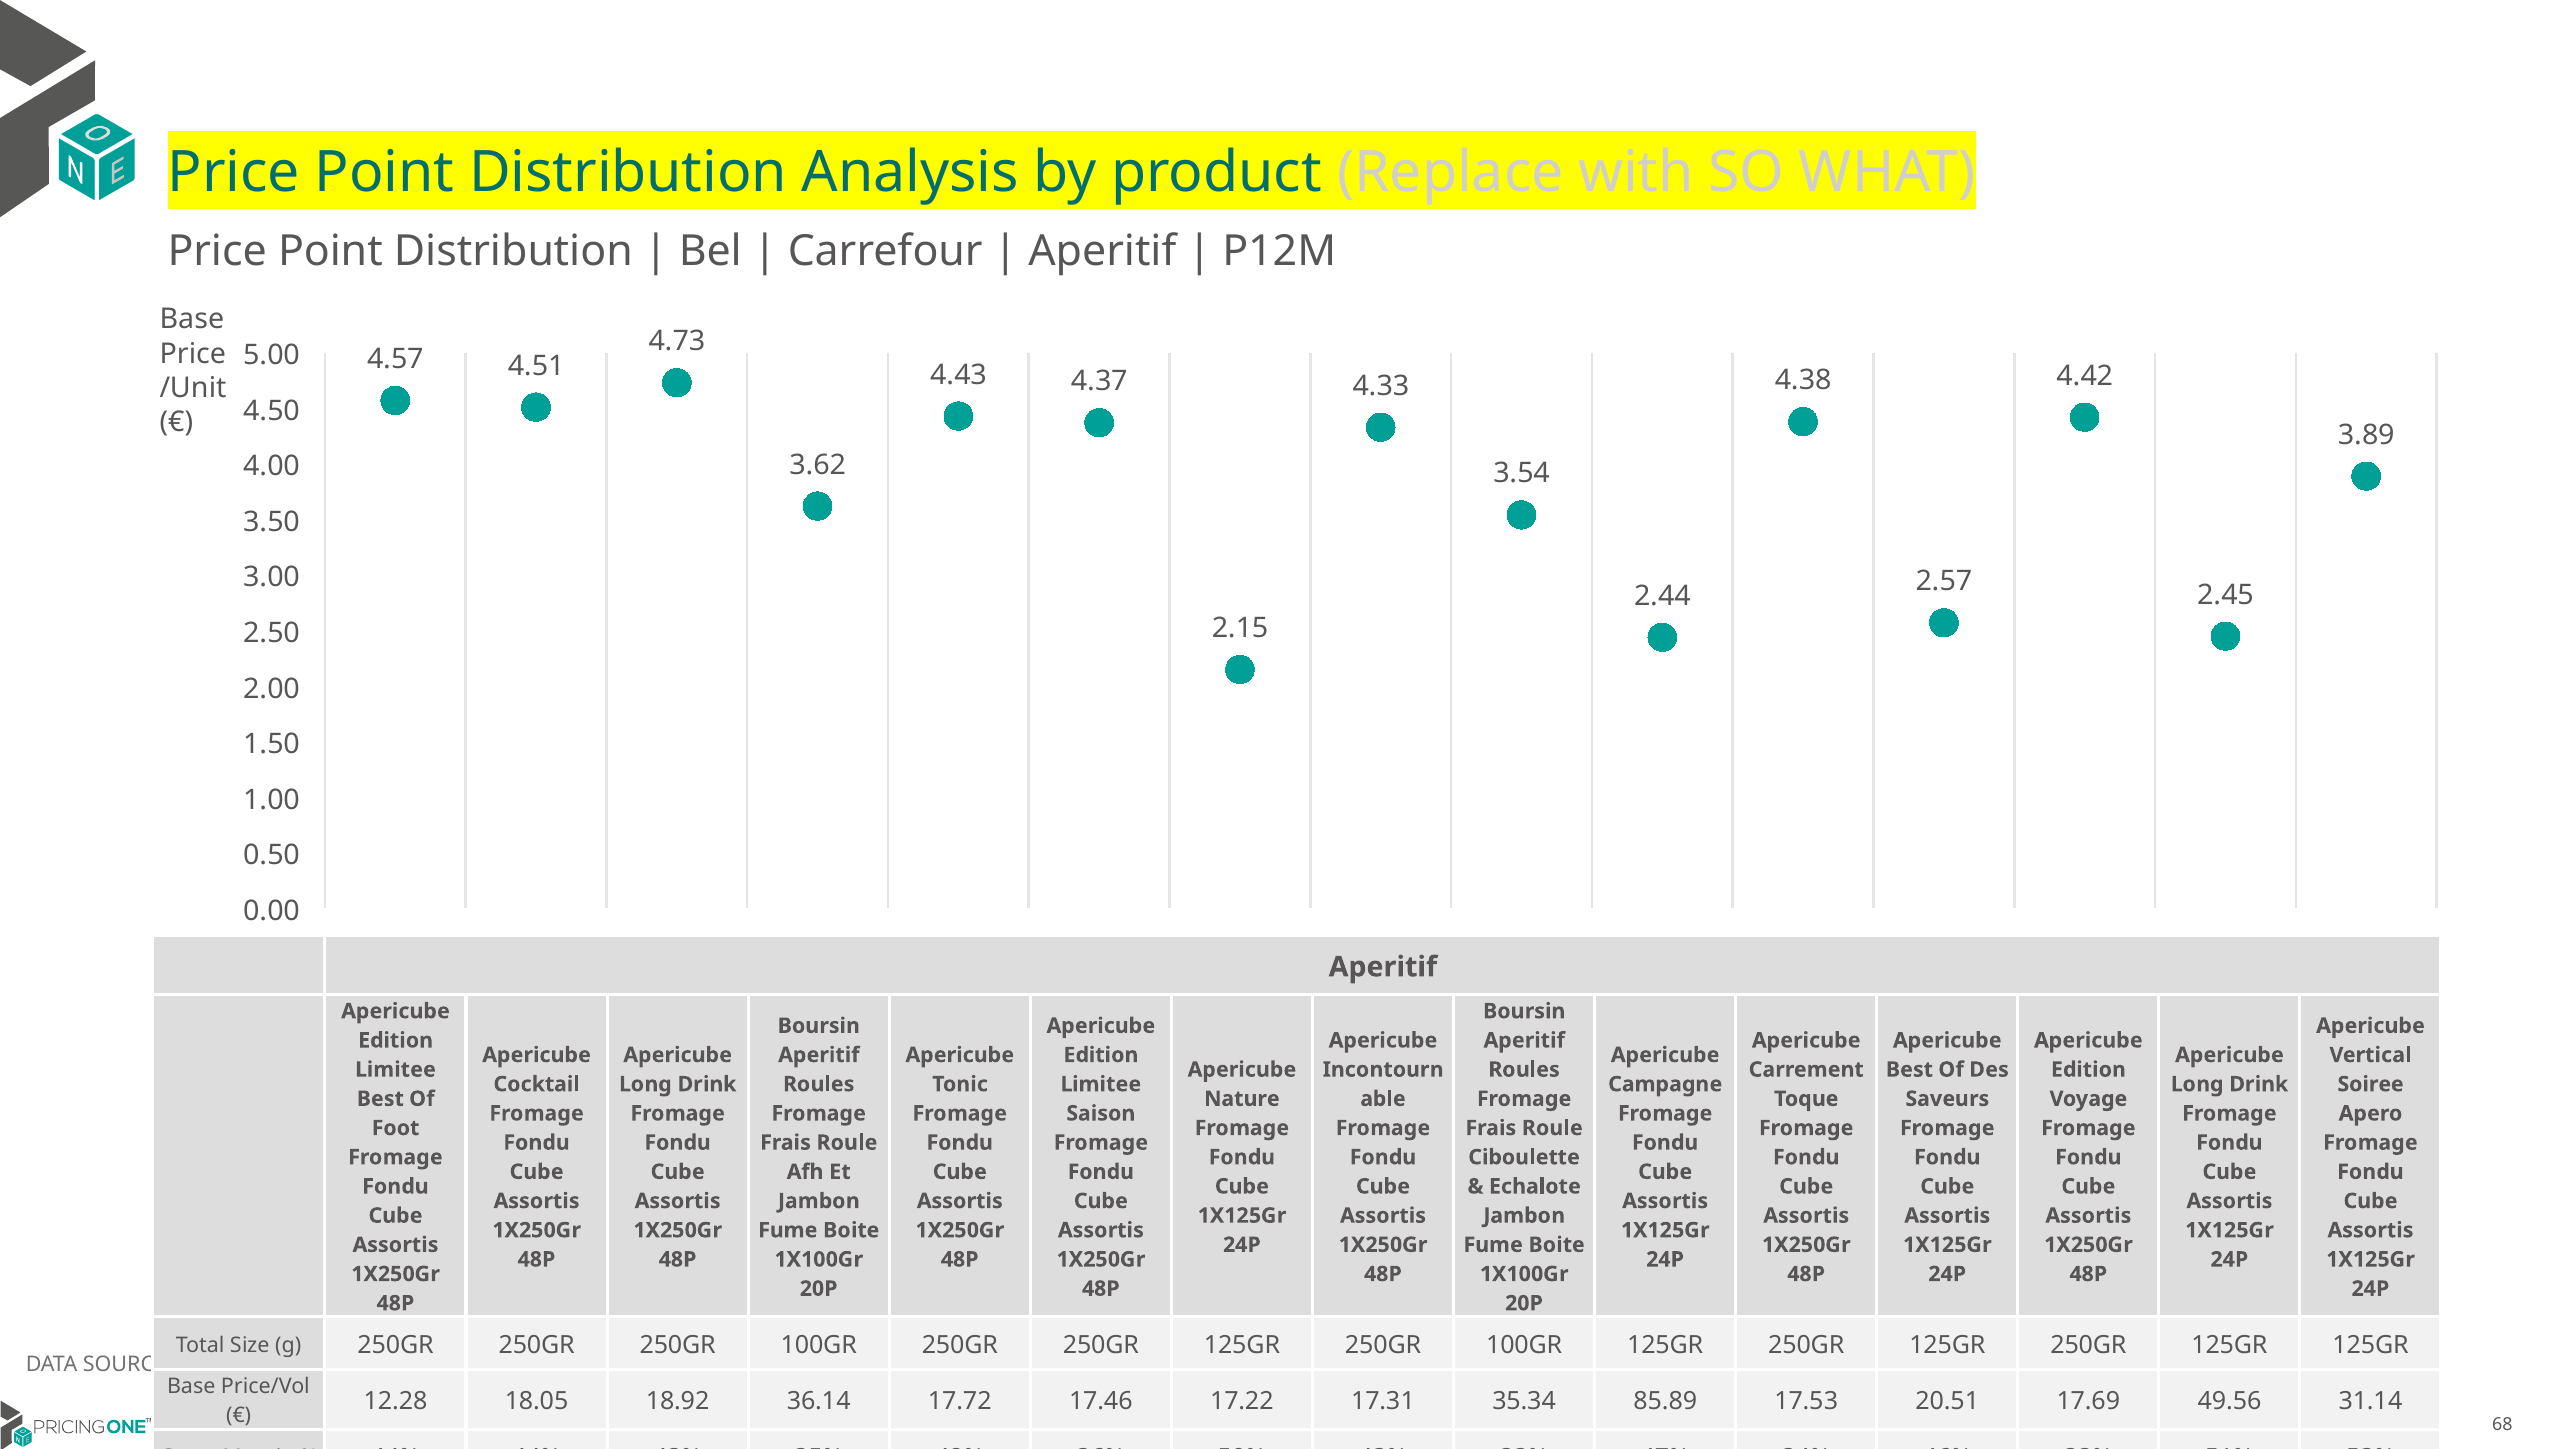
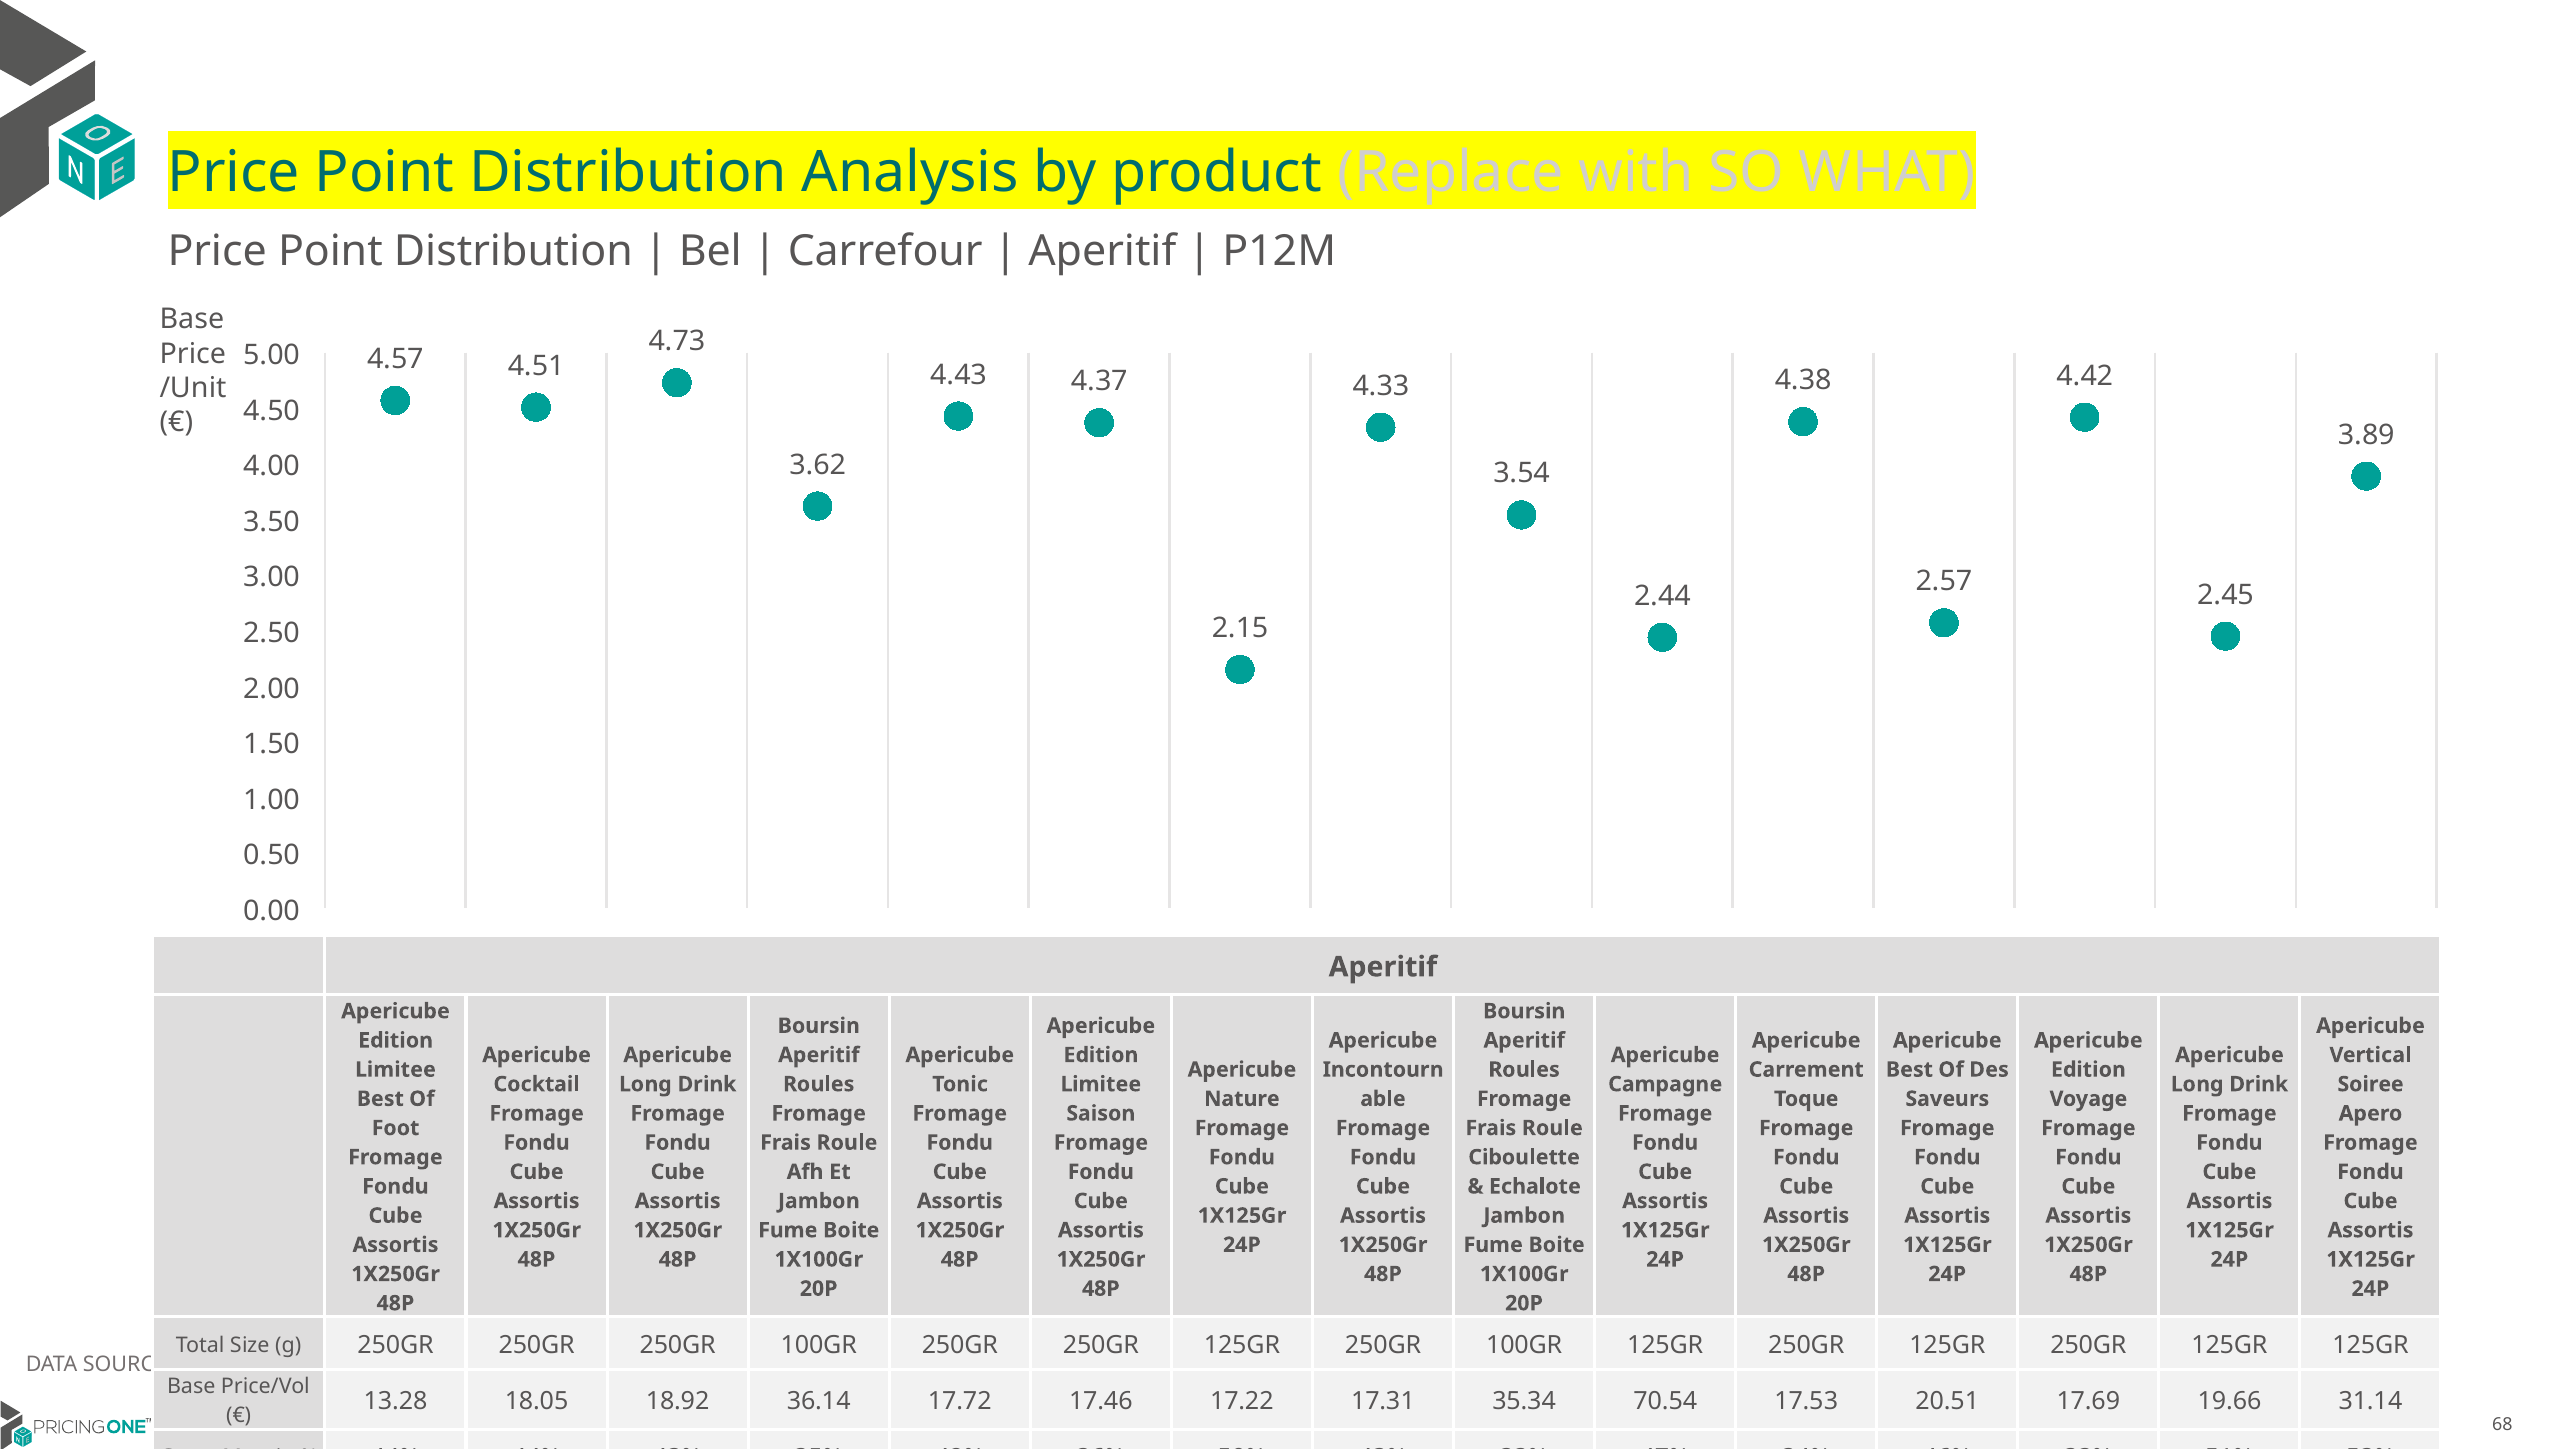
12.28: 12.28 -> 13.28 (396, 1402)
85.89: 85.89 -> 70.54 (1665, 1402)
49.56: 49.56 -> 19.66 (2229, 1402)
